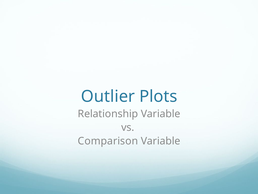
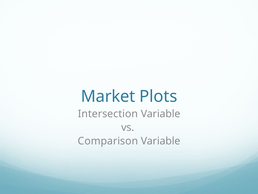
Outlier: Outlier -> Market (108, 96)
Relationship: Relationship -> Intersection (108, 114)
